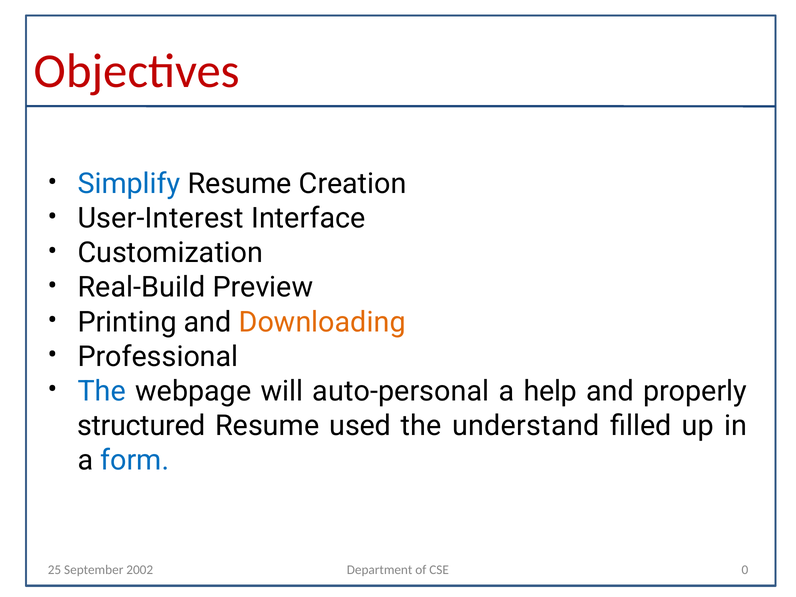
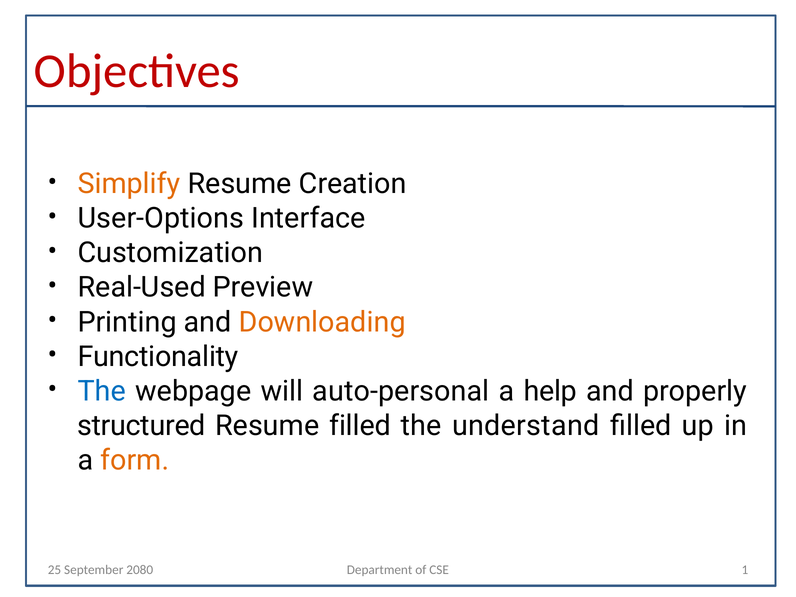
Simplify colour: blue -> orange (129, 184)
User-Interest: User-Interest -> User-Options (161, 218)
Real-Build: Real-Build -> Real-Used (142, 288)
Professional: Professional -> Functionality (158, 357)
Resume used: used -> filled (360, 426)
form colour: blue -> orange (135, 460)
2002: 2002 -> 2080 (140, 570)
0: 0 -> 1 (745, 570)
